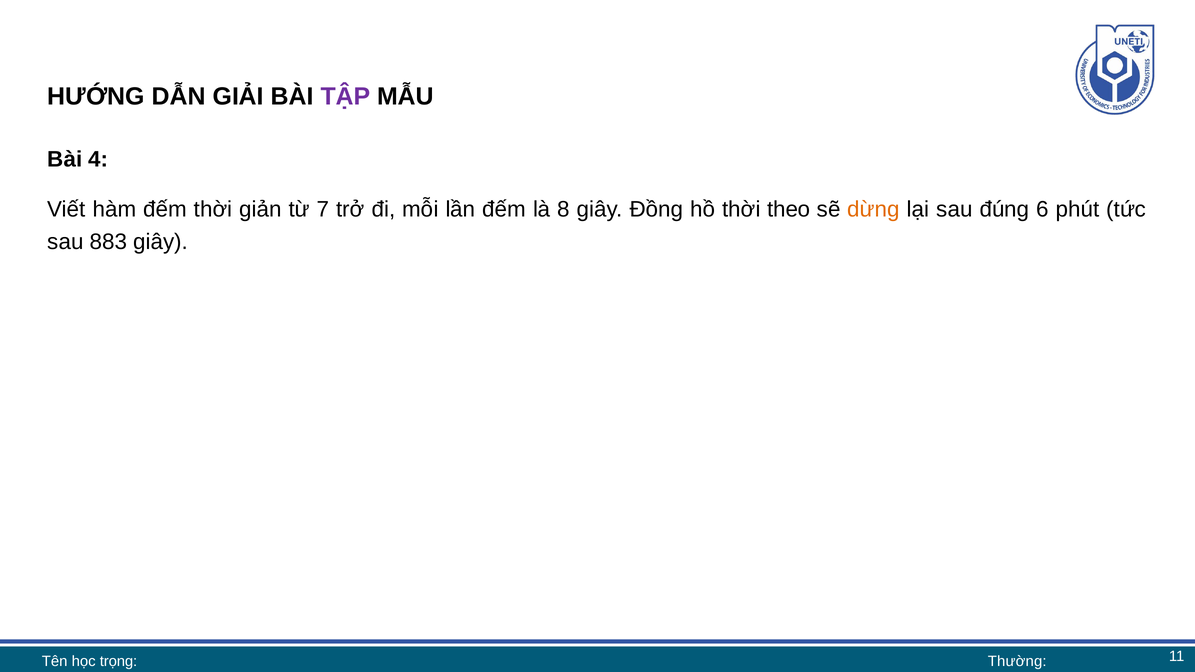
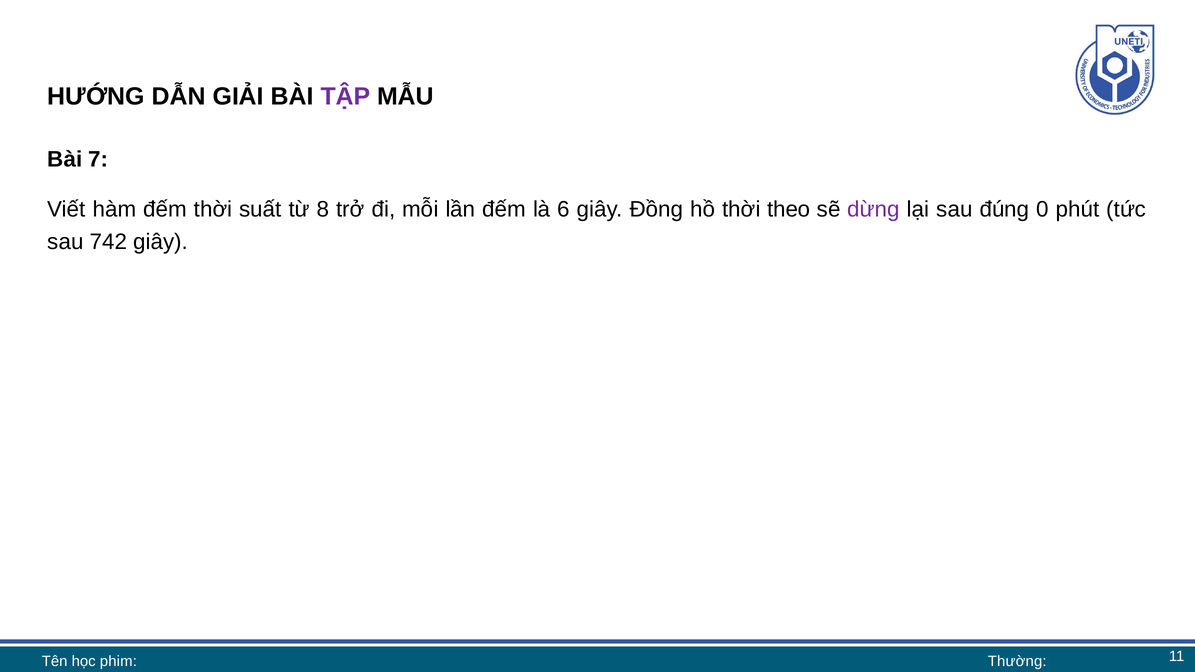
4: 4 -> 7 (98, 159)
giản: giản -> suất (260, 210)
7: 7 -> 8 (323, 210)
8: 8 -> 6 (564, 210)
dừng colour: orange -> purple (874, 210)
6: 6 -> 0 (1042, 210)
883: 883 -> 742 (108, 242)
trọng: trọng -> phim (118, 662)
